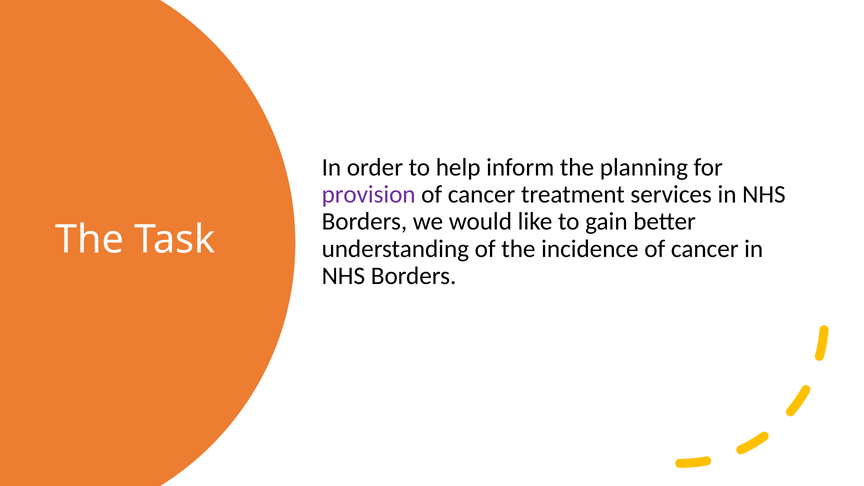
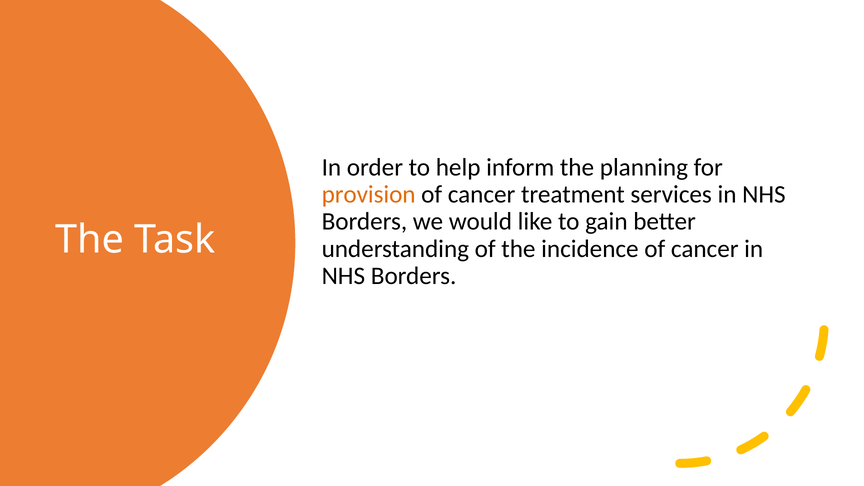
provision colour: purple -> orange (369, 194)
